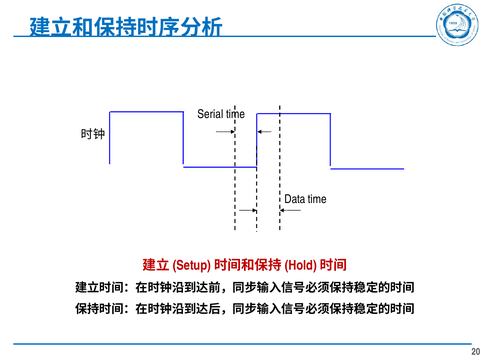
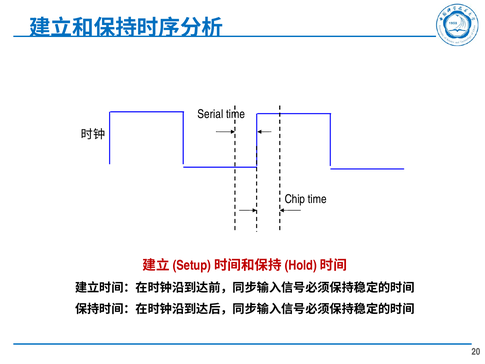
Data: Data -> Chip (295, 199)
